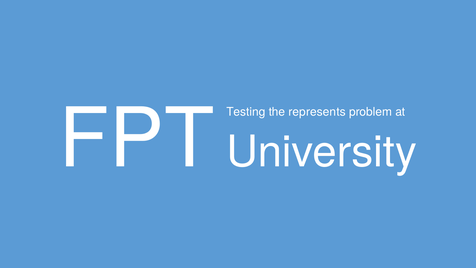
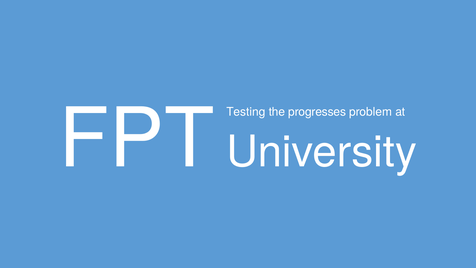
represents: represents -> progresses (317, 112)
